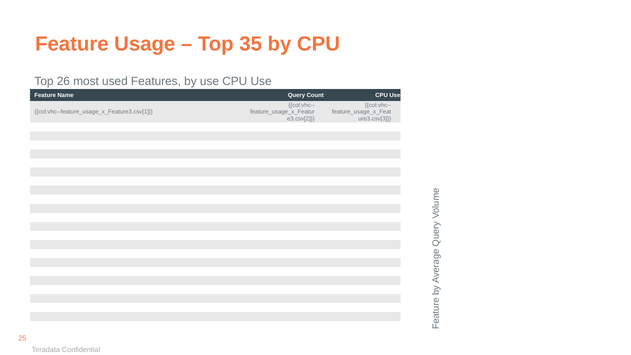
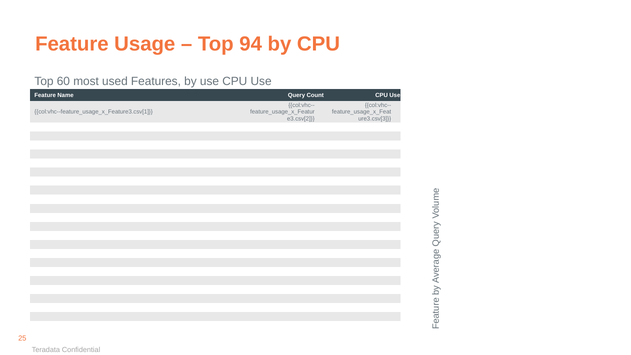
35: 35 -> 94 (251, 44)
26: 26 -> 60 (63, 81)
